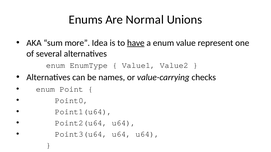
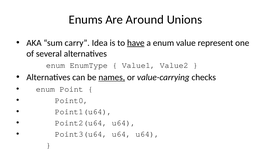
Normal: Normal -> Around (145, 20)
more: more -> carry (77, 43)
names underline: none -> present (112, 78)
